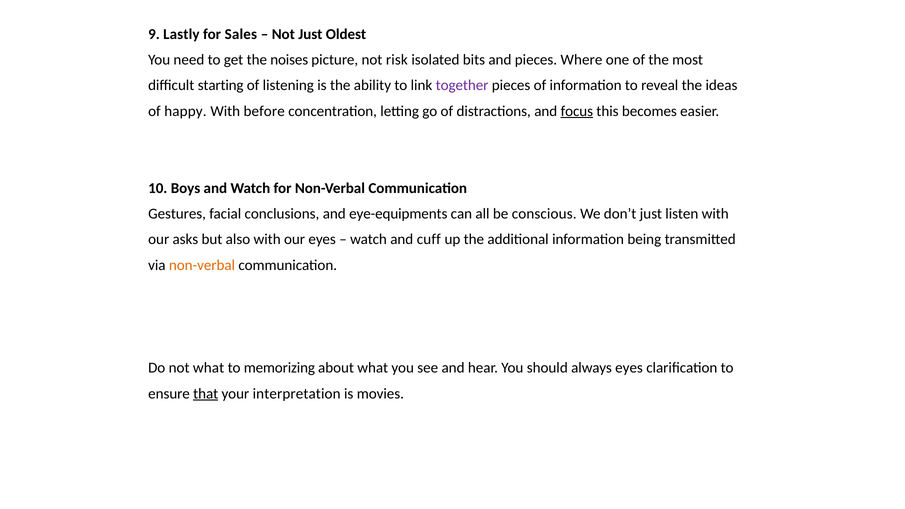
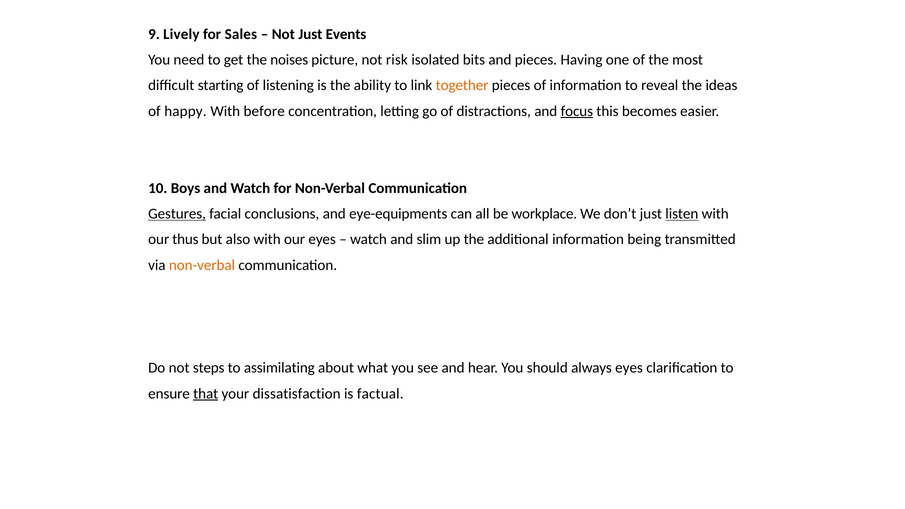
Lastly: Lastly -> Lively (181, 34)
Oldest: Oldest -> Events (346, 34)
Where: Where -> Having (582, 60)
together colour: purple -> orange (462, 85)
Gestures underline: none -> present (177, 214)
conscious: conscious -> workplace (544, 214)
listen underline: none -> present (682, 214)
asks: asks -> thus (185, 240)
cuff: cuff -> slim (429, 240)
not what: what -> steps (209, 368)
memorizing: memorizing -> assimilating (279, 368)
interpretation: interpretation -> dissatisfaction (297, 394)
movies: movies -> factual (380, 394)
